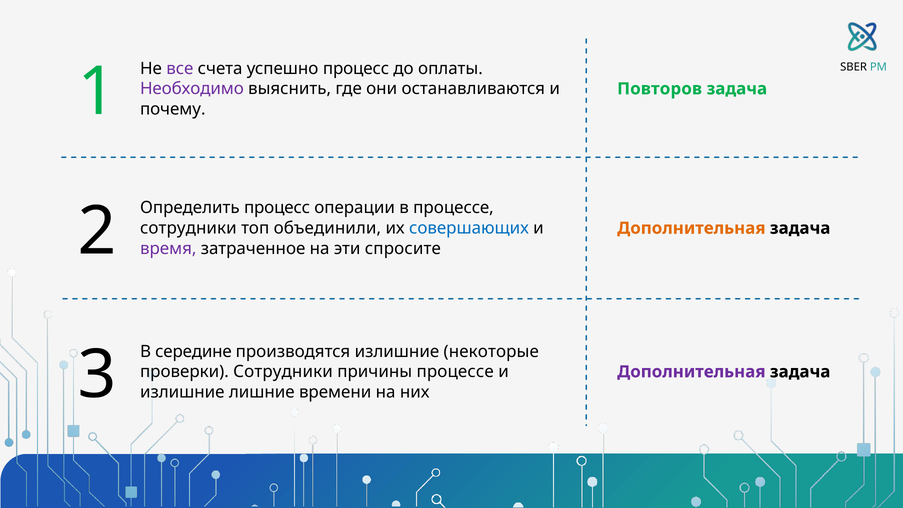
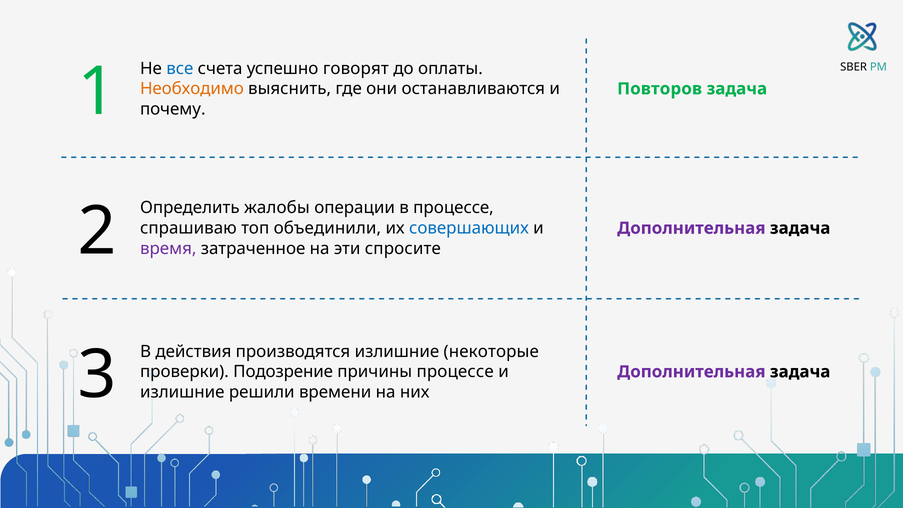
все colour: purple -> blue (180, 68)
успешно процесс: процесс -> говорят (356, 68)
Необходимо colour: purple -> orange (192, 89)
Определить процесс: процесс -> жалобы (277, 208)
сотрудники: сотрудники -> спрашиваю (188, 228)
Дополнительная colour: orange -> purple (691, 228)
середине: середине -> действия (193, 351)
проверки Сотрудники: Сотрудники -> Подозрение (283, 372)
лишние: лишние -> решили (262, 392)
